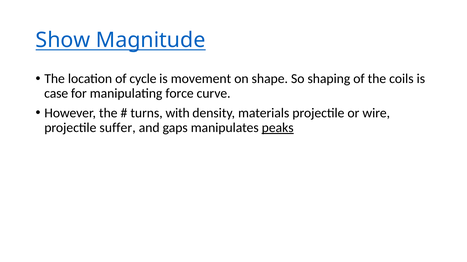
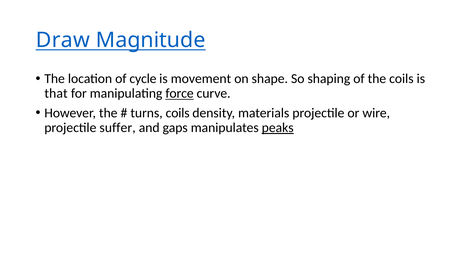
Show: Show -> Draw (63, 40)
case: case -> that (56, 94)
force underline: none -> present (180, 94)
turns with: with -> coils (178, 113)
